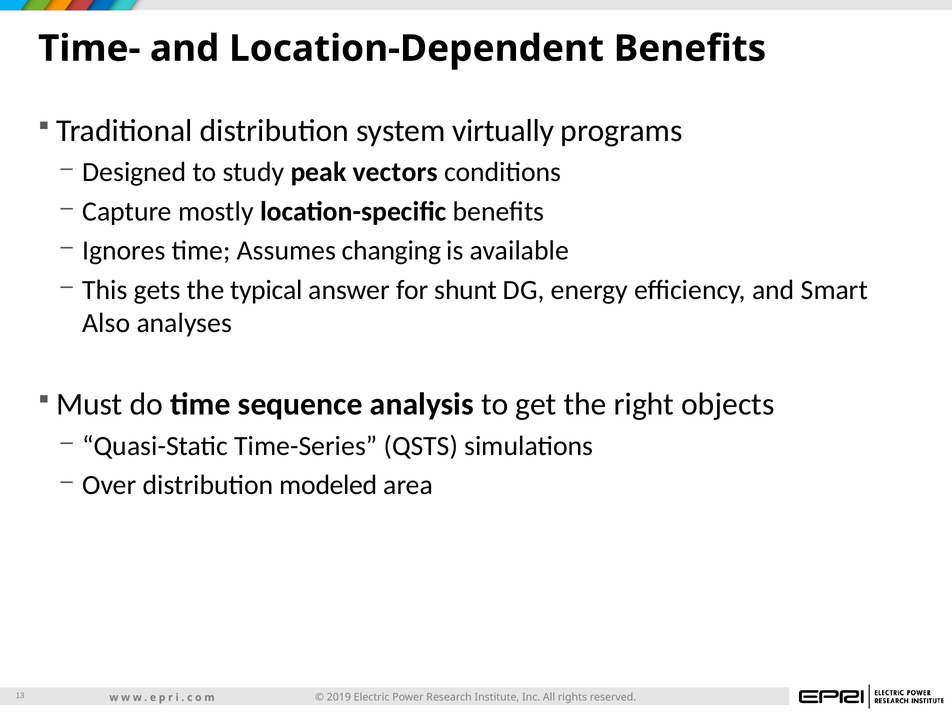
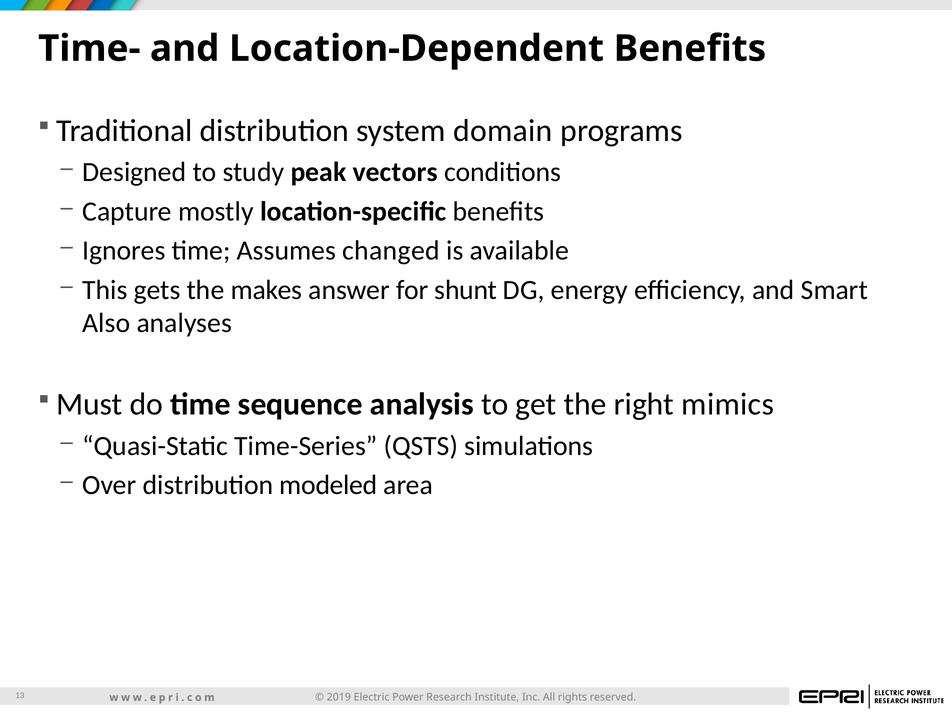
virtually: virtually -> domain (503, 131)
changing: changing -> changed (391, 251)
typical: typical -> makes (266, 290)
objects: objects -> mimics (728, 405)
